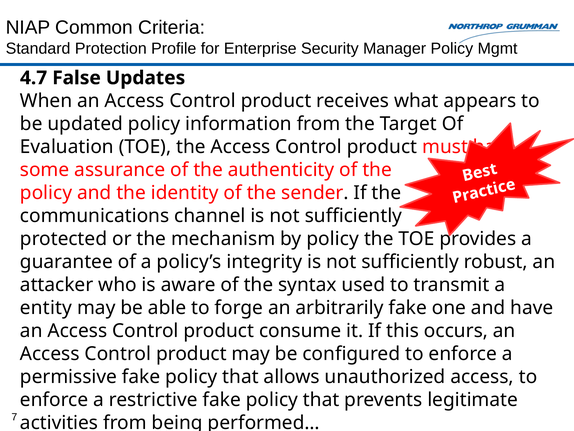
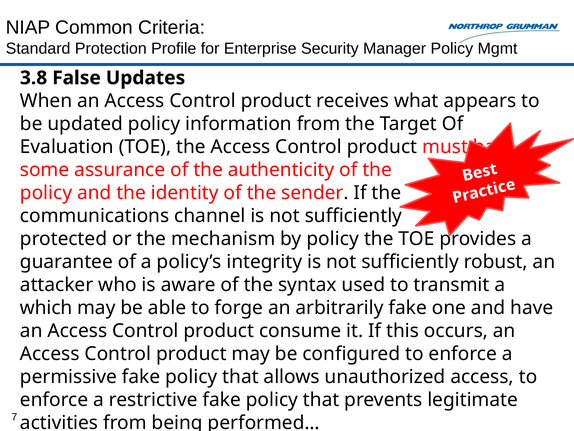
4.7: 4.7 -> 3.8 (34, 78)
entity: entity -> which (46, 307)
